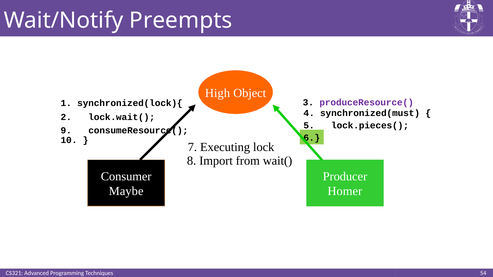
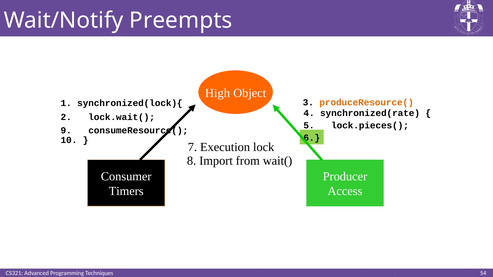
produceResource( colour: purple -> orange (367, 103)
synchronized(must: synchronized(must -> synchronized(rate (370, 113)
Executing: Executing -> Execution (225, 147)
Maybe: Maybe -> Timers (126, 191)
Homer: Homer -> Access (345, 191)
